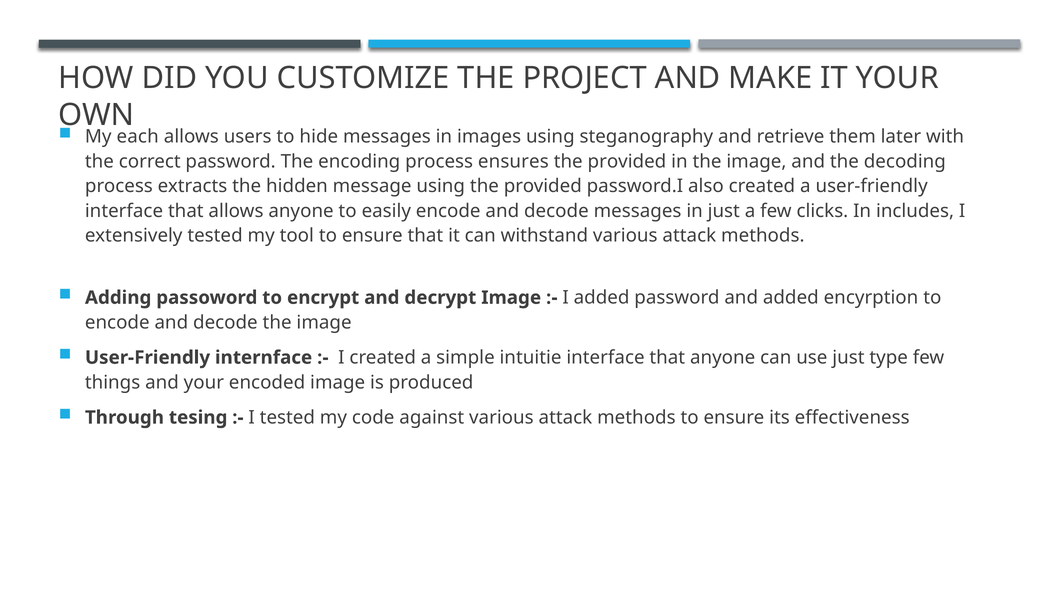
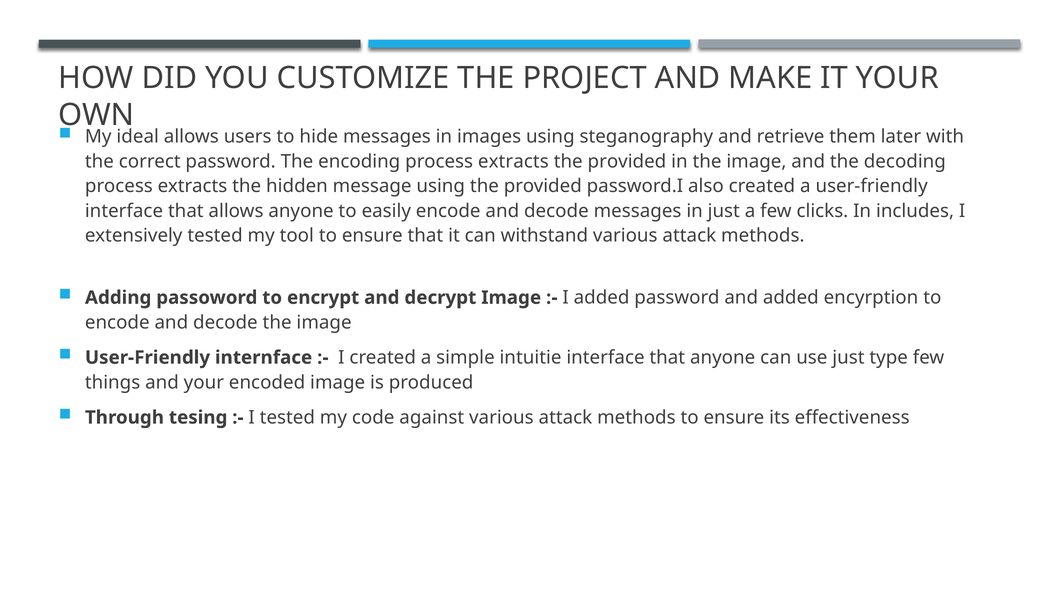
each: each -> ideal (138, 137)
encoding process ensures: ensures -> extracts (513, 162)
